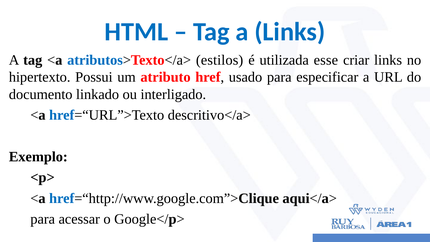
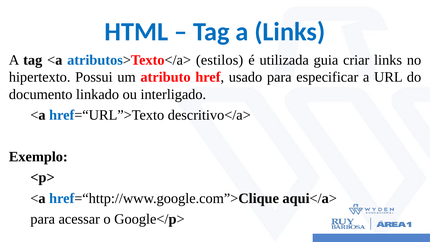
esse: esse -> guia (326, 60)
